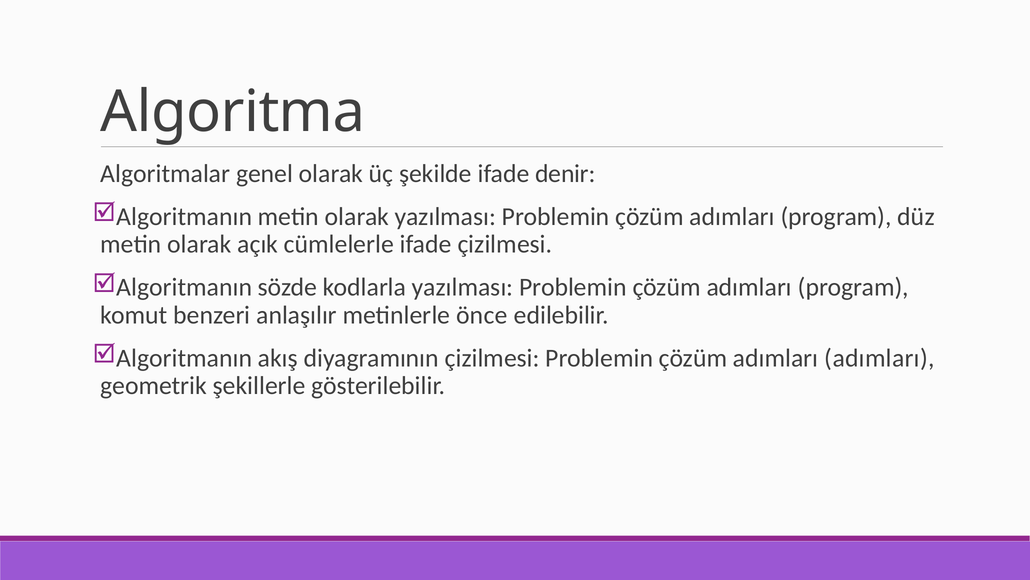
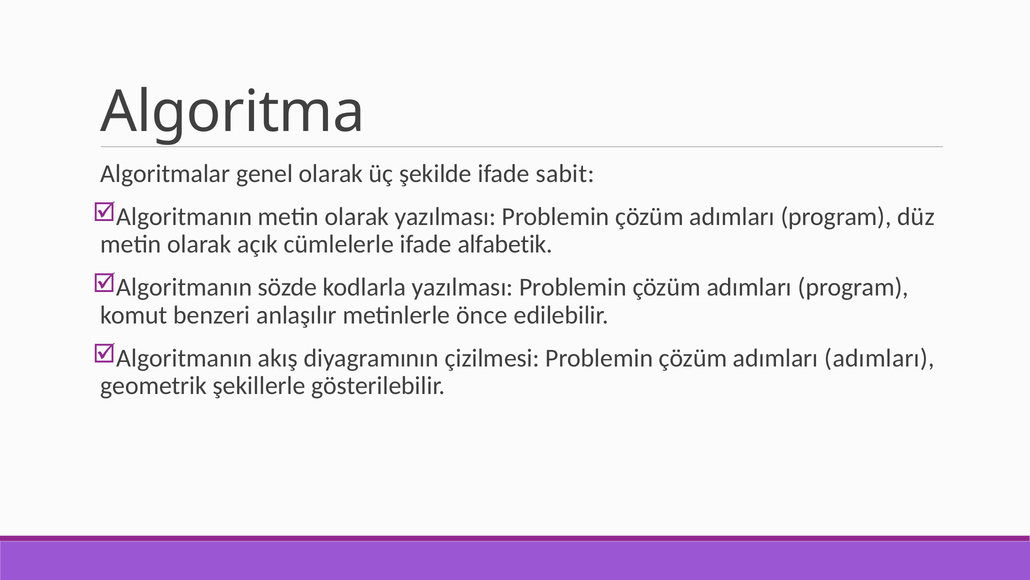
denir: denir -> sabit (565, 174)
ifade çizilmesi: çizilmesi -> alfabetik (505, 244)
